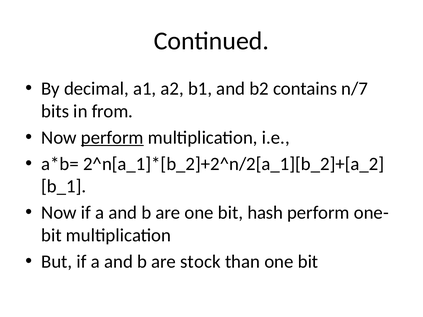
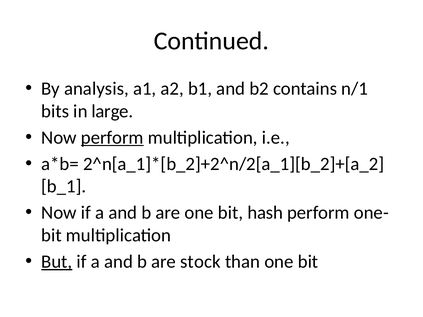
decimal: decimal -> analysis (96, 89)
n/7: n/7 -> n/1 (355, 89)
from: from -> large (112, 111)
But underline: none -> present (57, 262)
